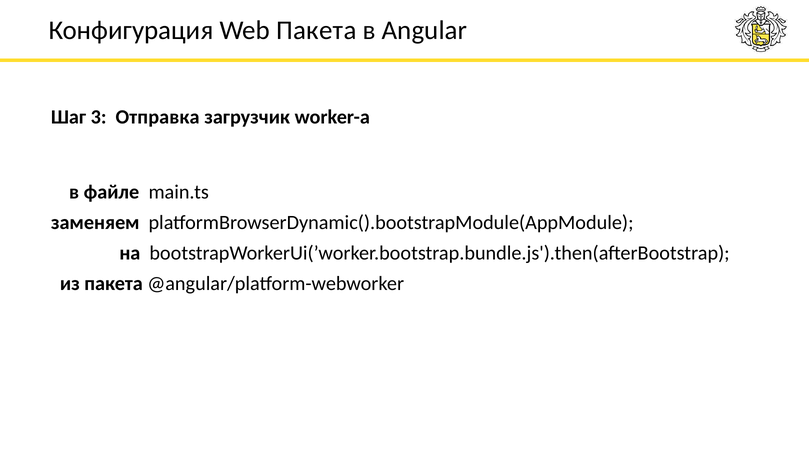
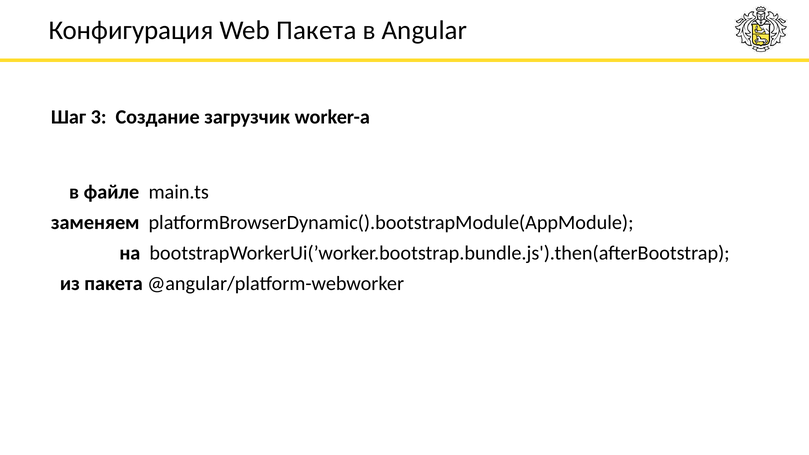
Отправка: Отправка -> Создание (158, 117)
